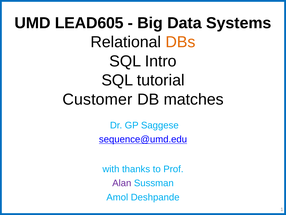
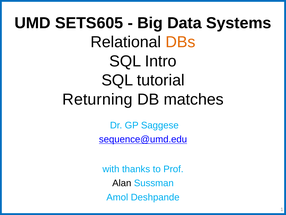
LEAD605: LEAD605 -> SETS605 (89, 23)
Customer: Customer -> Returning (97, 99)
Alan colour: purple -> black (122, 183)
